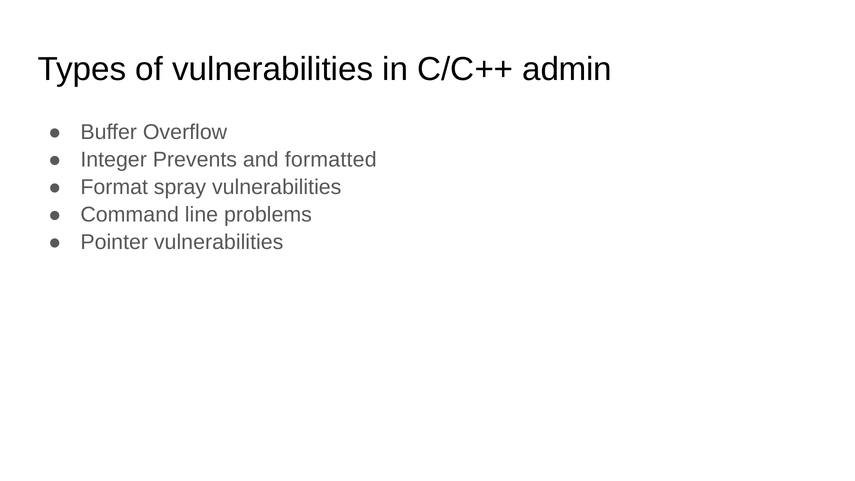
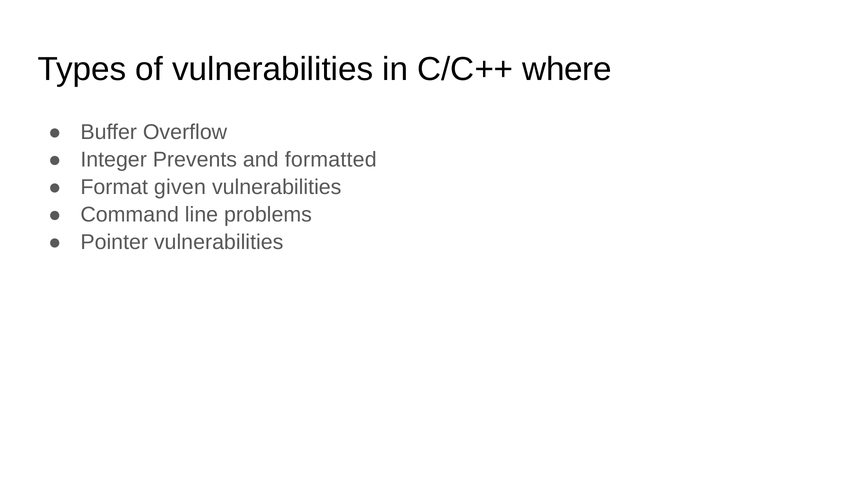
admin: admin -> where (567, 69)
spray: spray -> given (180, 187)
